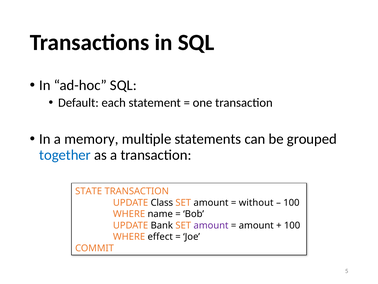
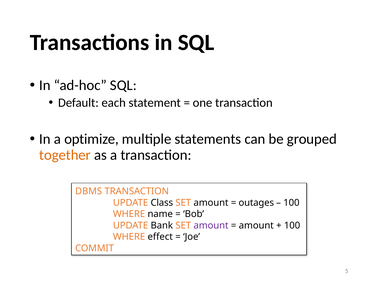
memory: memory -> optimize (92, 139)
together colour: blue -> orange (65, 155)
STATE: STATE -> DBMS (89, 191)
without: without -> outages (256, 202)
